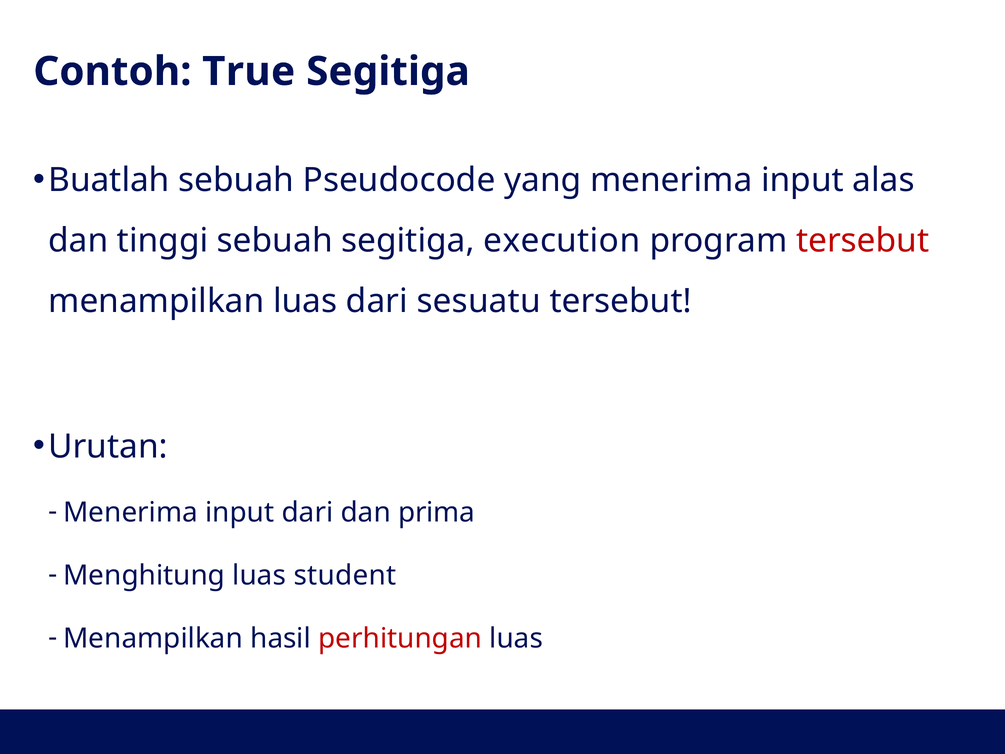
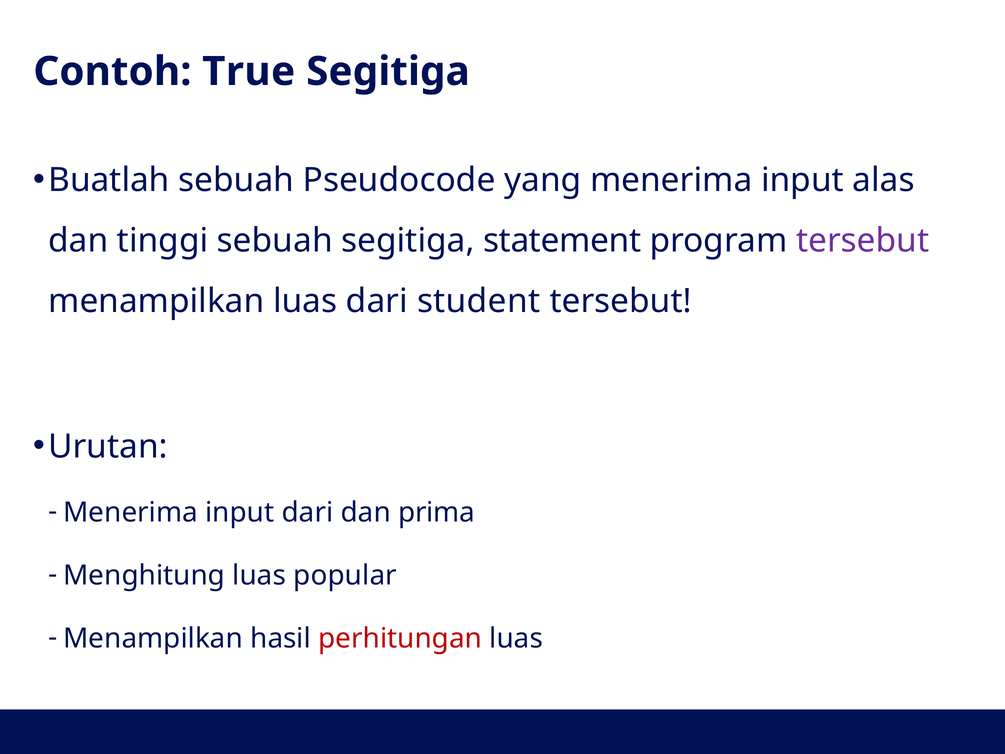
execution: execution -> statement (562, 241)
tersebut colour: red -> purple (863, 241)
sesuatu: sesuatu -> student (479, 301)
student: student -> popular (345, 575)
